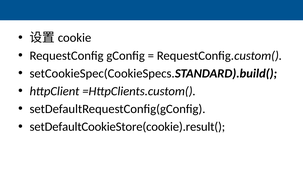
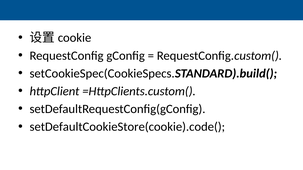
setDefaultCookieStore(cookie).result(: setDefaultCookieStore(cookie).result( -> setDefaultCookieStore(cookie).code( (127, 127)
